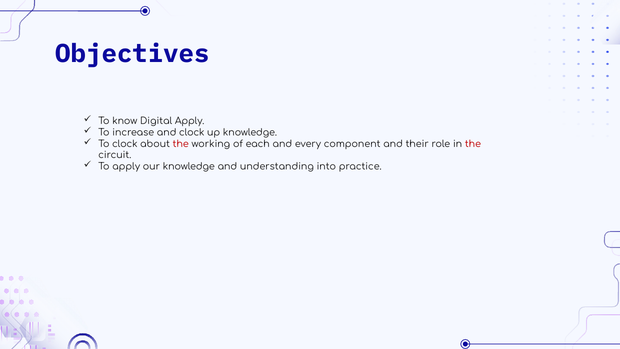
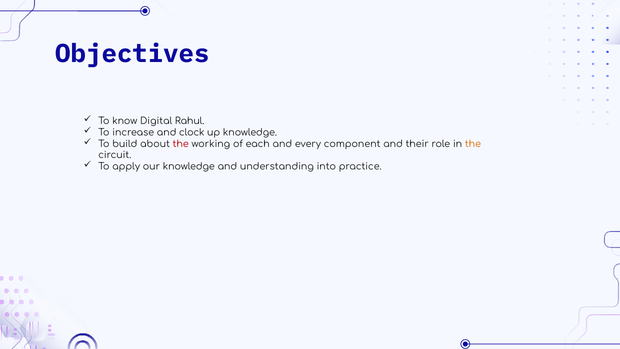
Digital Apply: Apply -> Rahul (190, 121)
To clock: clock -> build (125, 144)
the colour: red -> orange (473, 144)
